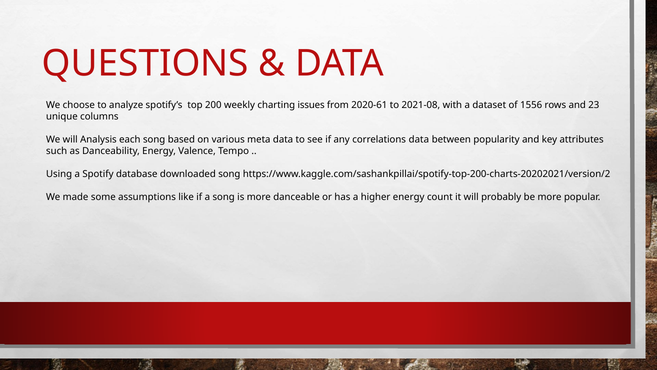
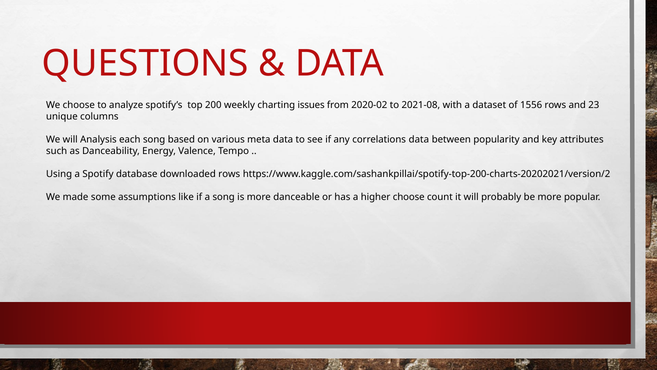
2020-61: 2020-61 -> 2020-02 (369, 105)
downloaded song: song -> rows (229, 174)
higher energy: energy -> choose (409, 197)
